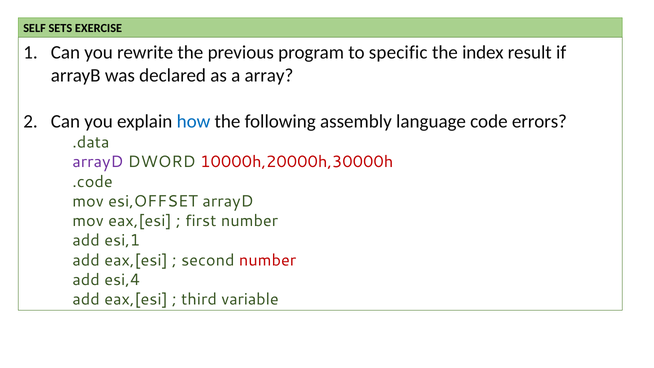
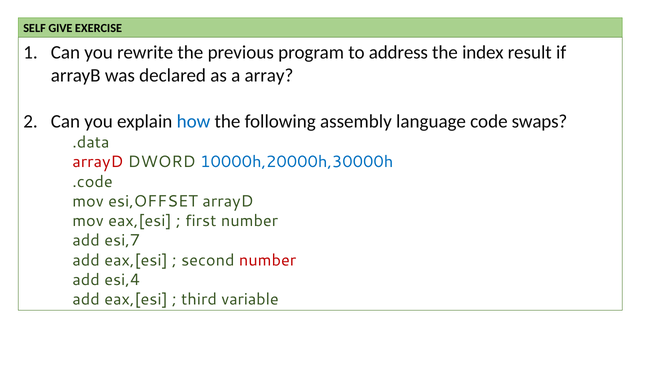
SETS: SETS -> GIVE (60, 28)
specific: specific -> address (398, 53)
errors: errors -> swaps (539, 121)
arrayD colour: purple -> red (98, 162)
10000h,20000h,30000h colour: red -> blue (297, 162)
esi,1: esi,1 -> esi,7 (122, 240)
